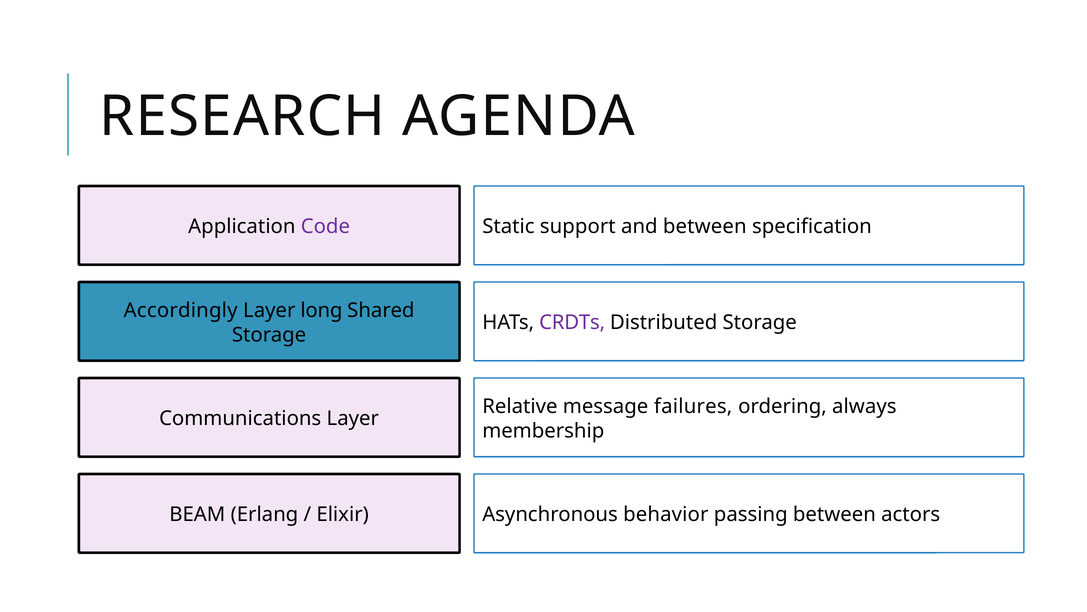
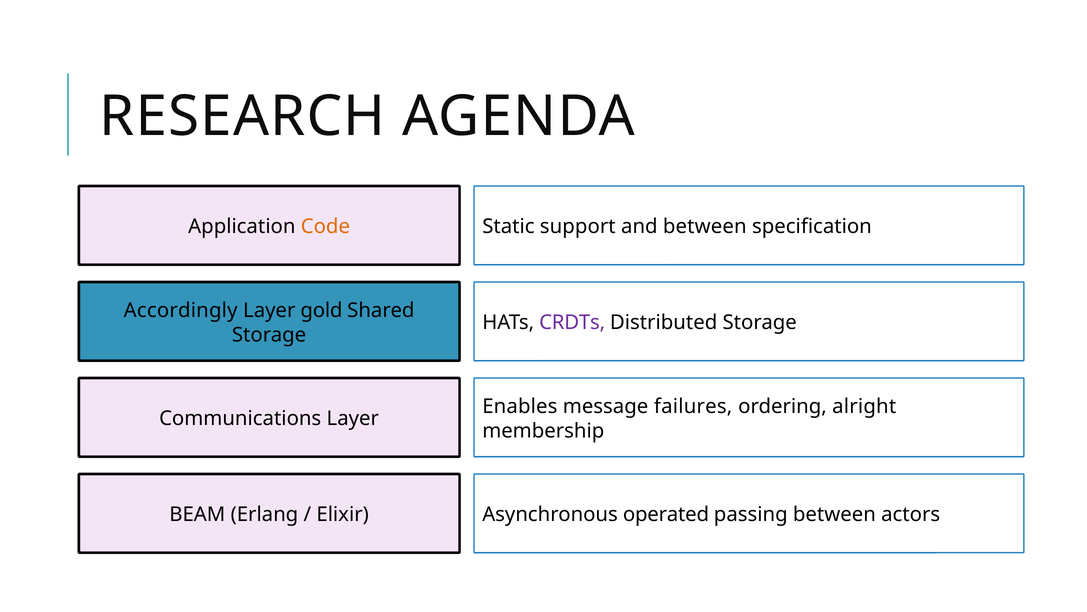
Code colour: purple -> orange (325, 227)
long: long -> gold (321, 310)
Relative: Relative -> Enables (520, 406)
always: always -> alright (864, 406)
behavior: behavior -> operated (666, 514)
